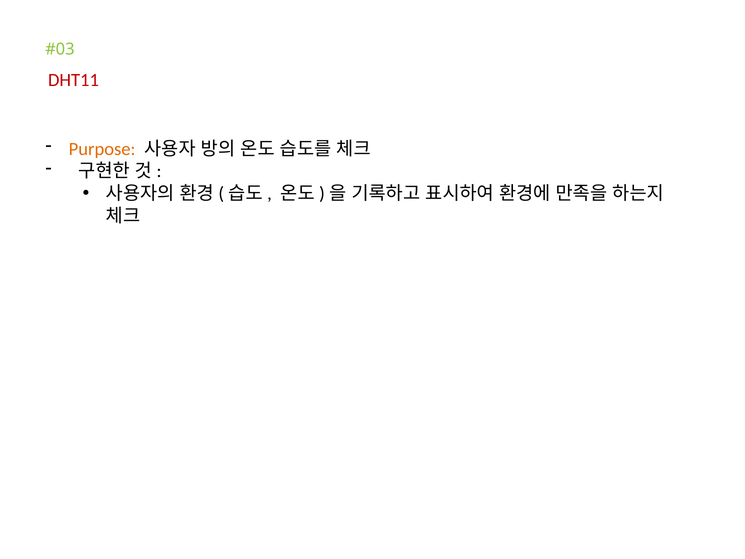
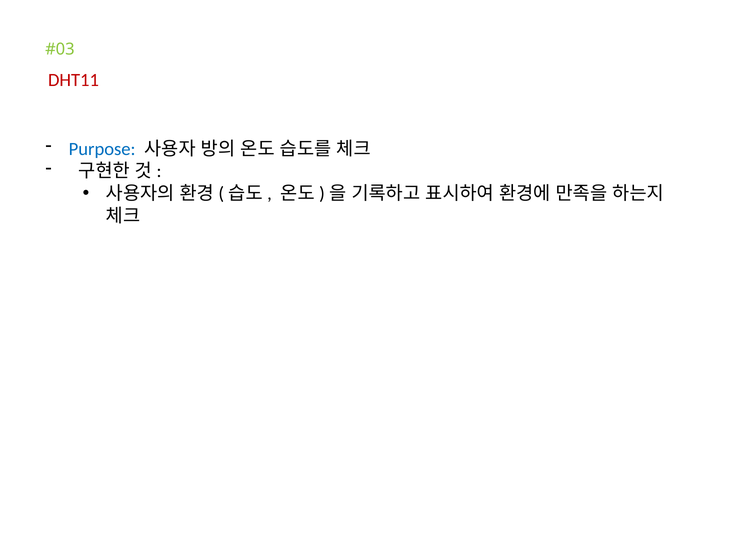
Purpose colour: orange -> blue (102, 149)
